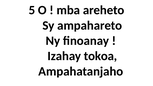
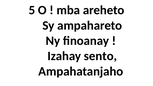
tokoa: tokoa -> sento (100, 56)
